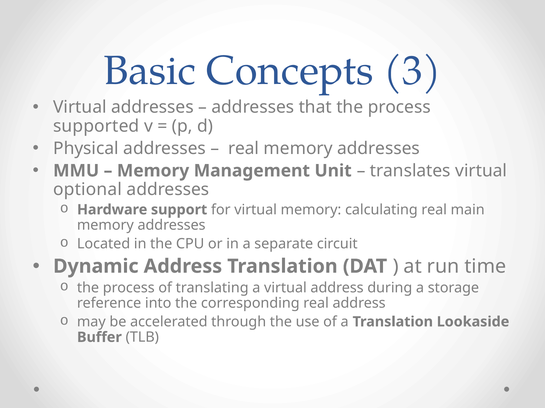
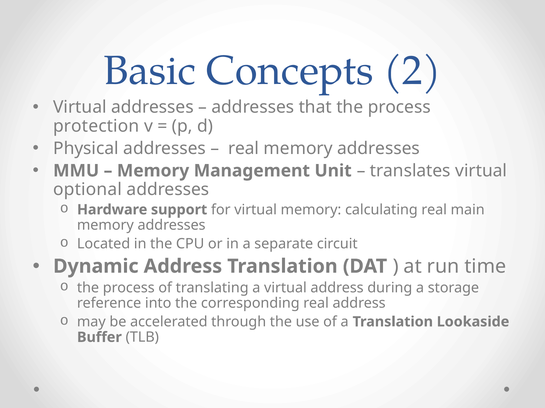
3: 3 -> 2 (412, 71)
supported: supported -> protection (96, 126)
